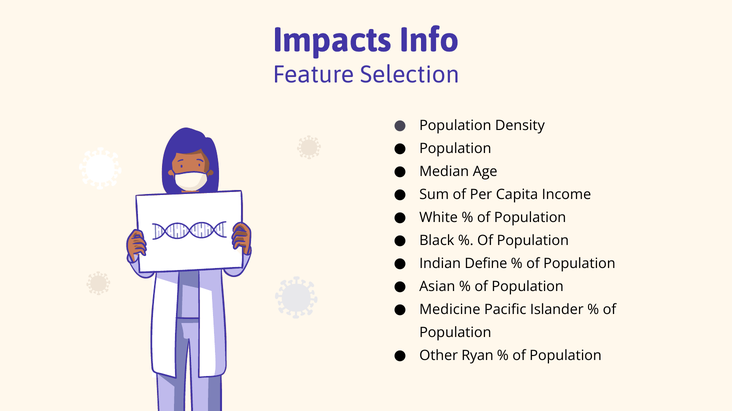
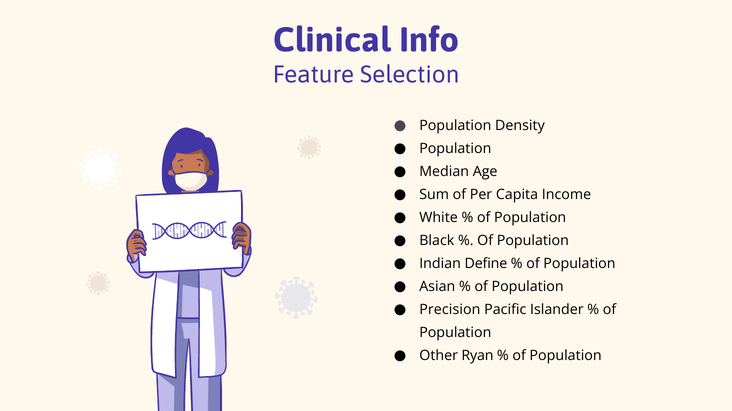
Impacts: Impacts -> Clinical (332, 40)
Medicine: Medicine -> Precision (450, 310)
